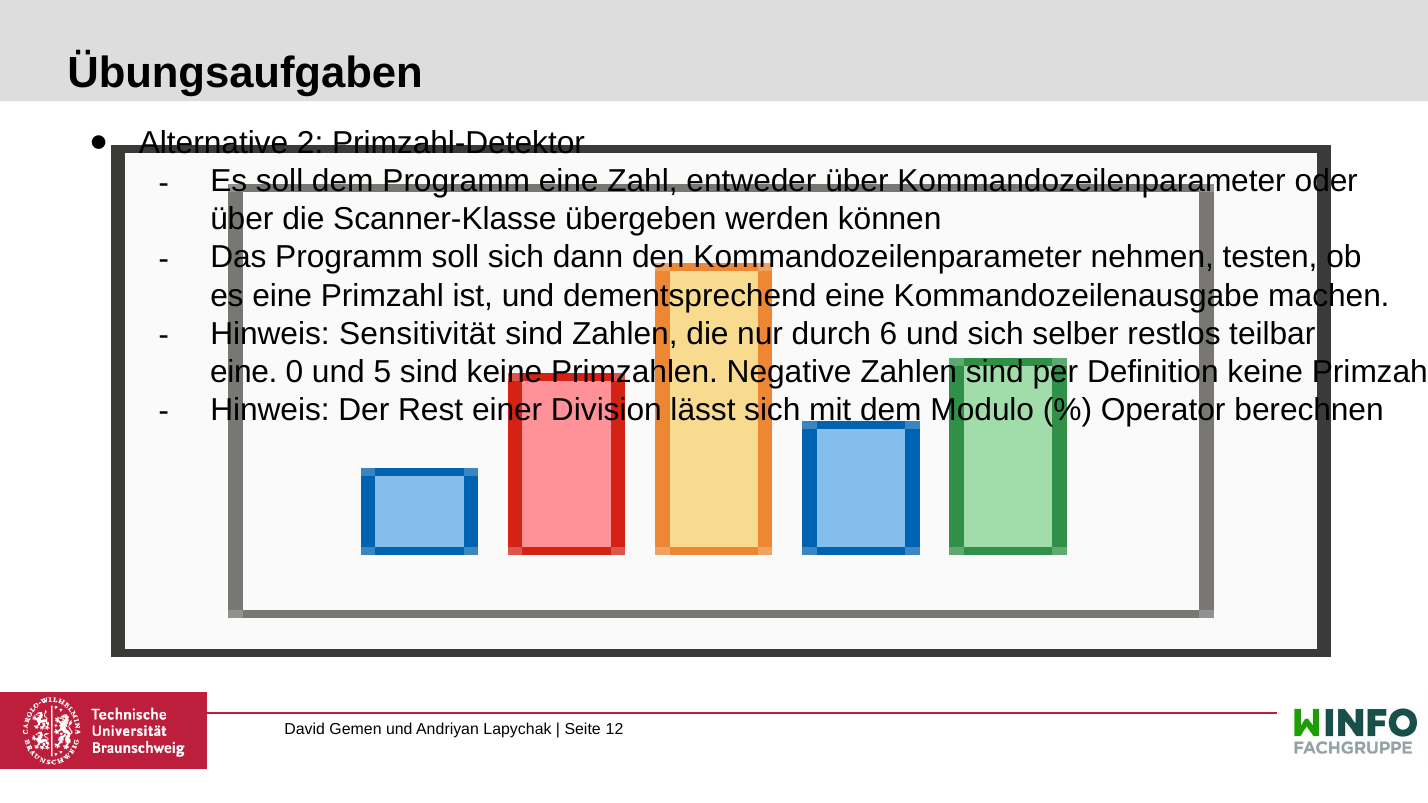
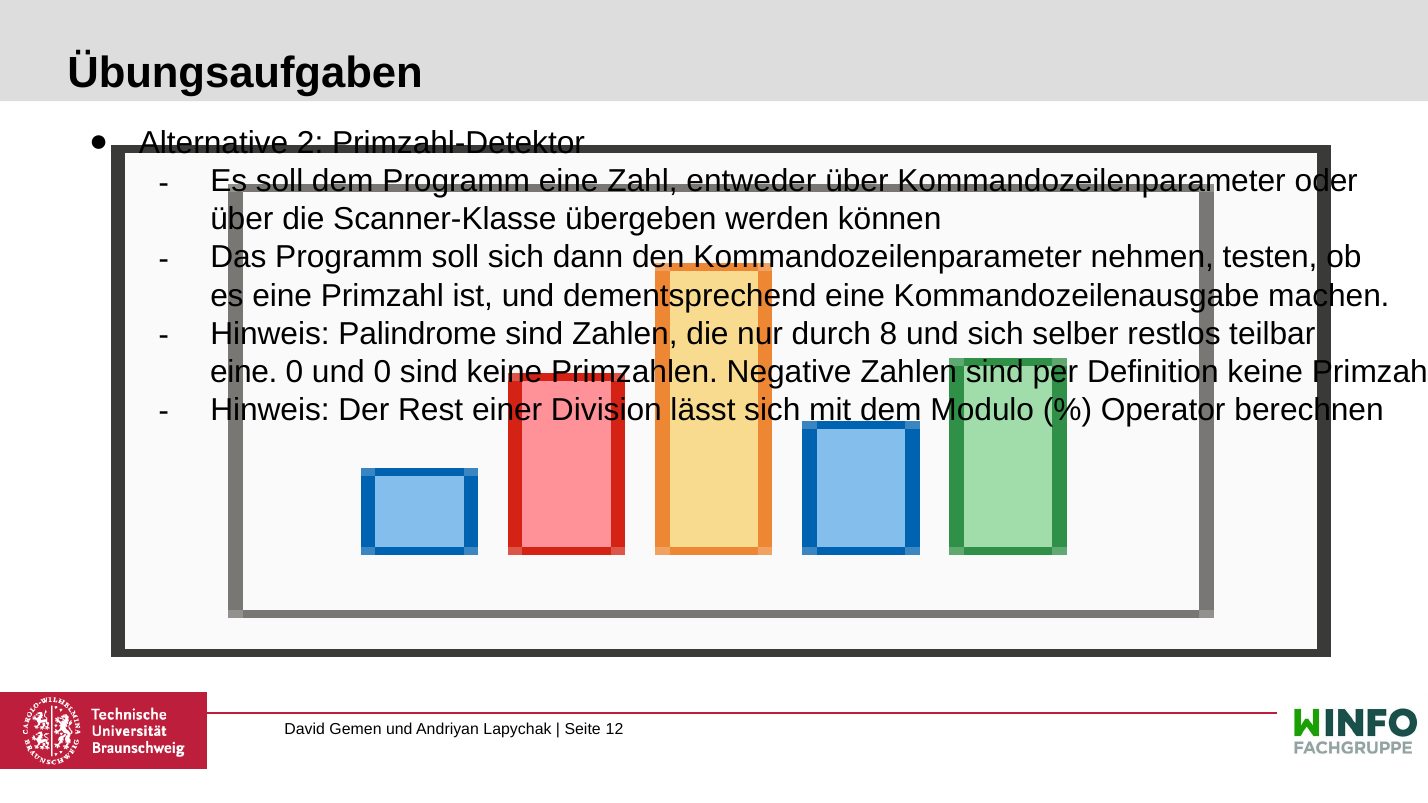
Sensitivität: Sensitivität -> Palindrome (418, 334)
6: 6 -> 8 (888, 334)
und 5: 5 -> 0 (382, 372)
